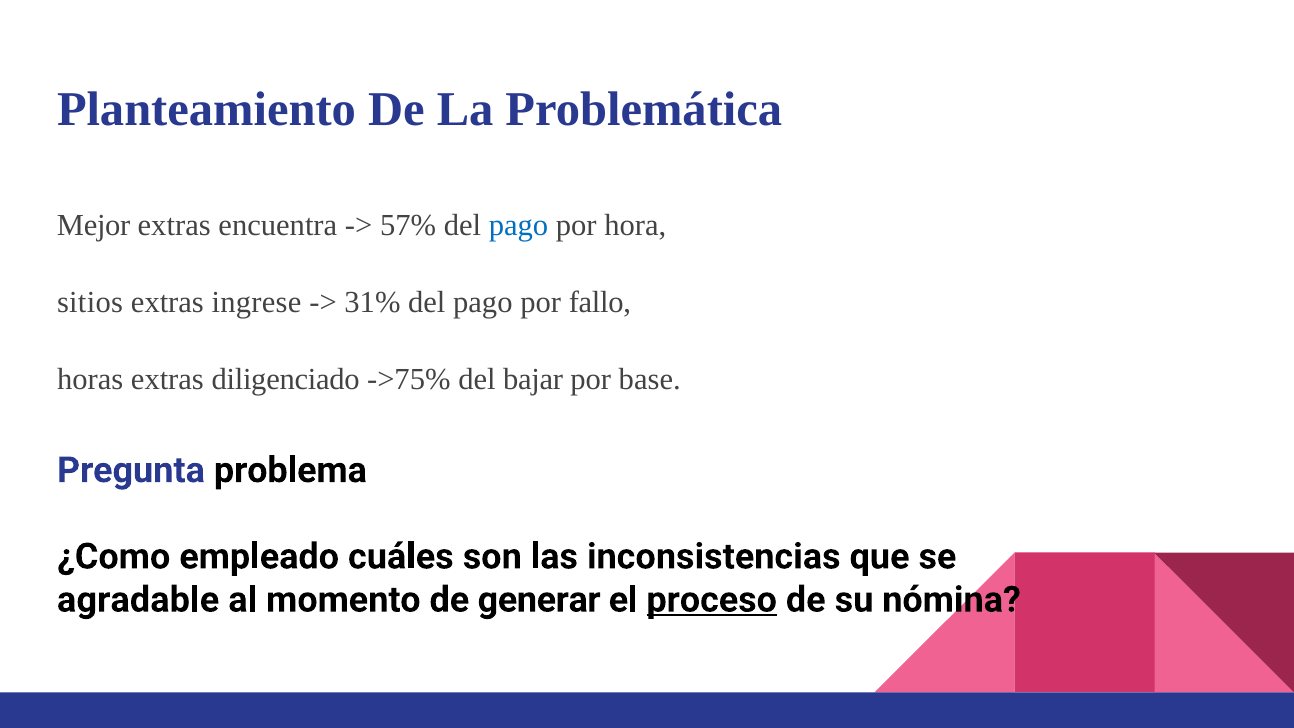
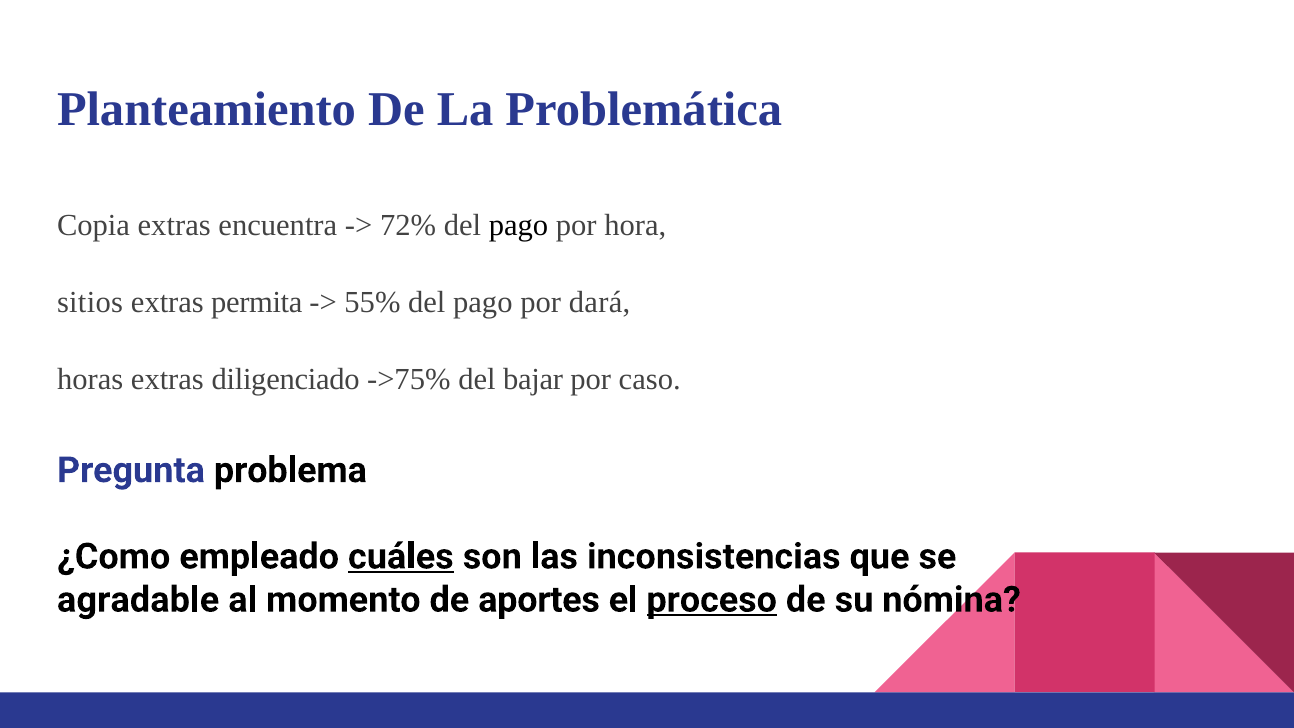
Mejor: Mejor -> Copia (94, 226)
57%: 57% -> 72% (408, 226)
pago colour: blue -> black (519, 226)
ingrese: ingrese -> permita (257, 302)
31%: 31% -> 55% (372, 302)
fallo: fallo -> dará (600, 302)
base: base -> caso (650, 379)
cuáles underline: none -> present (401, 557)
generar: generar -> aportes (539, 600)
